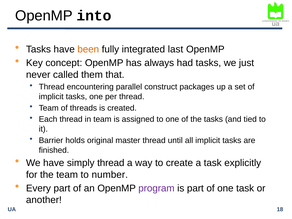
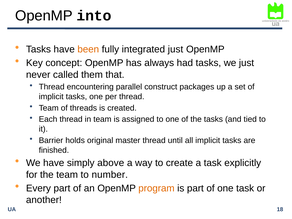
integrated last: last -> just (176, 49)
simply thread: thread -> above (111, 163)
program colour: purple -> orange (156, 188)
